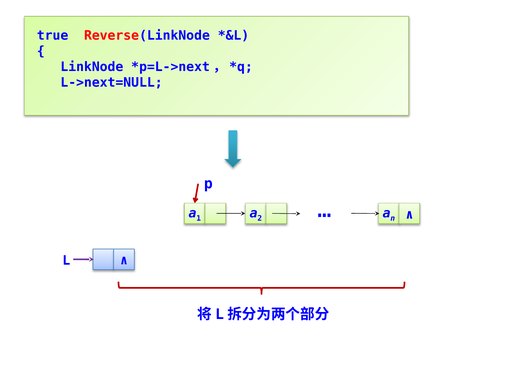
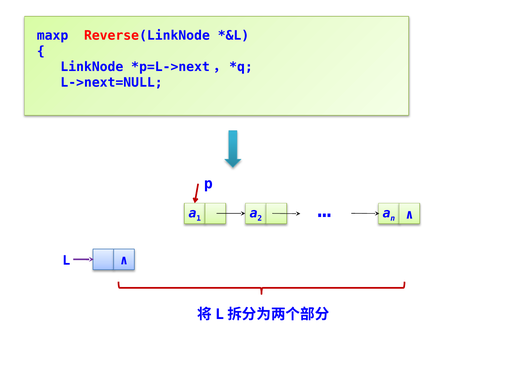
true: true -> maxp (53, 35)
